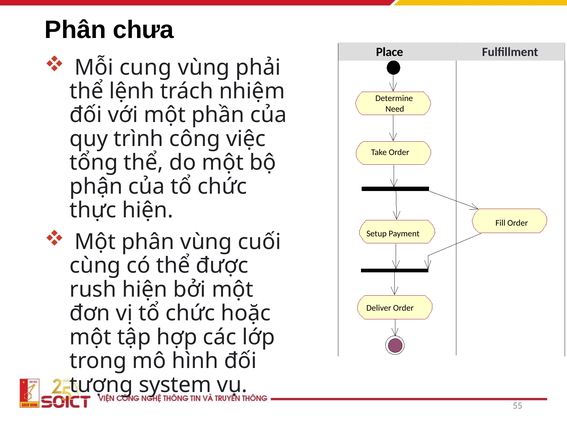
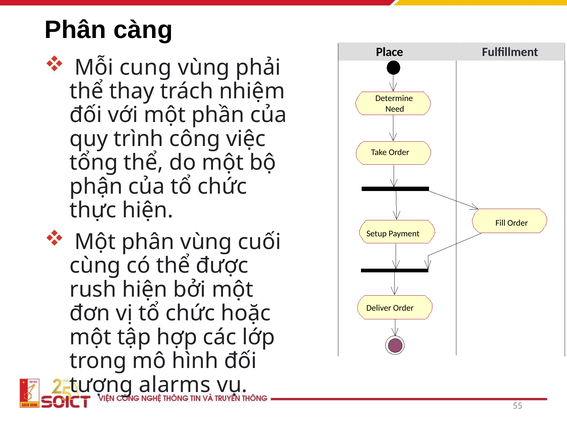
chưa: chưa -> càng (143, 30)
lệnh: lệnh -> thay (132, 91)
system: system -> alarms (175, 385)
